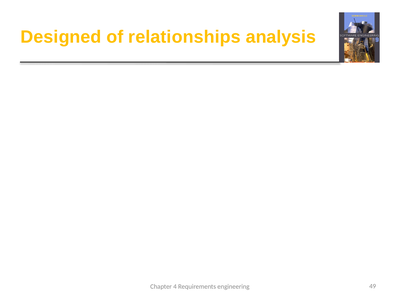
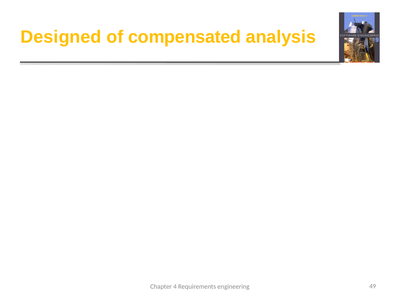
relationships: relationships -> compensated (185, 37)
